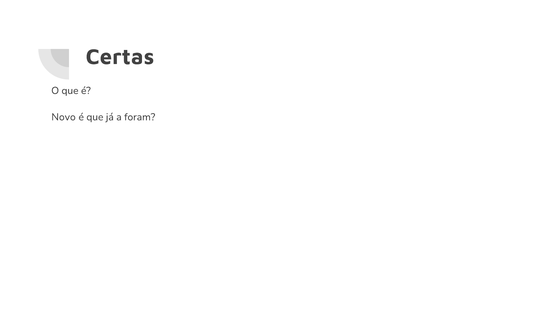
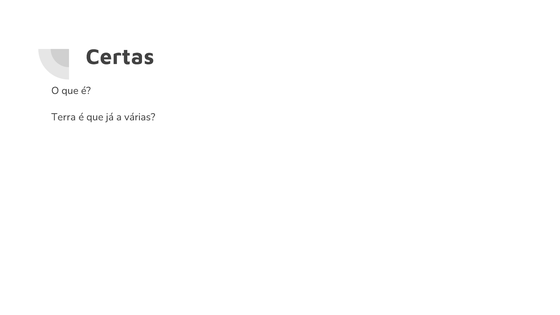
Novo: Novo -> Terra (64, 117)
foram: foram -> várias (140, 117)
